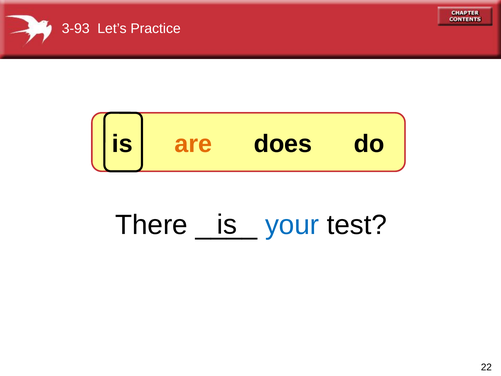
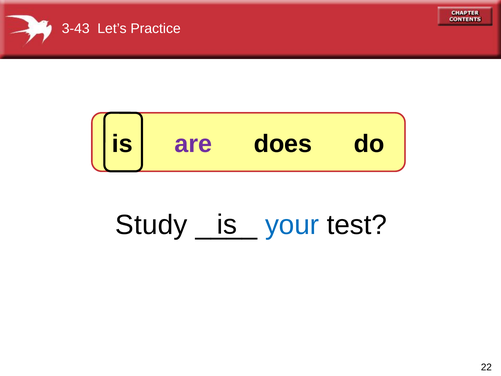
3-93: 3-93 -> 3-43 (76, 29)
are colour: orange -> purple (193, 144)
There: There -> Study (151, 225)
